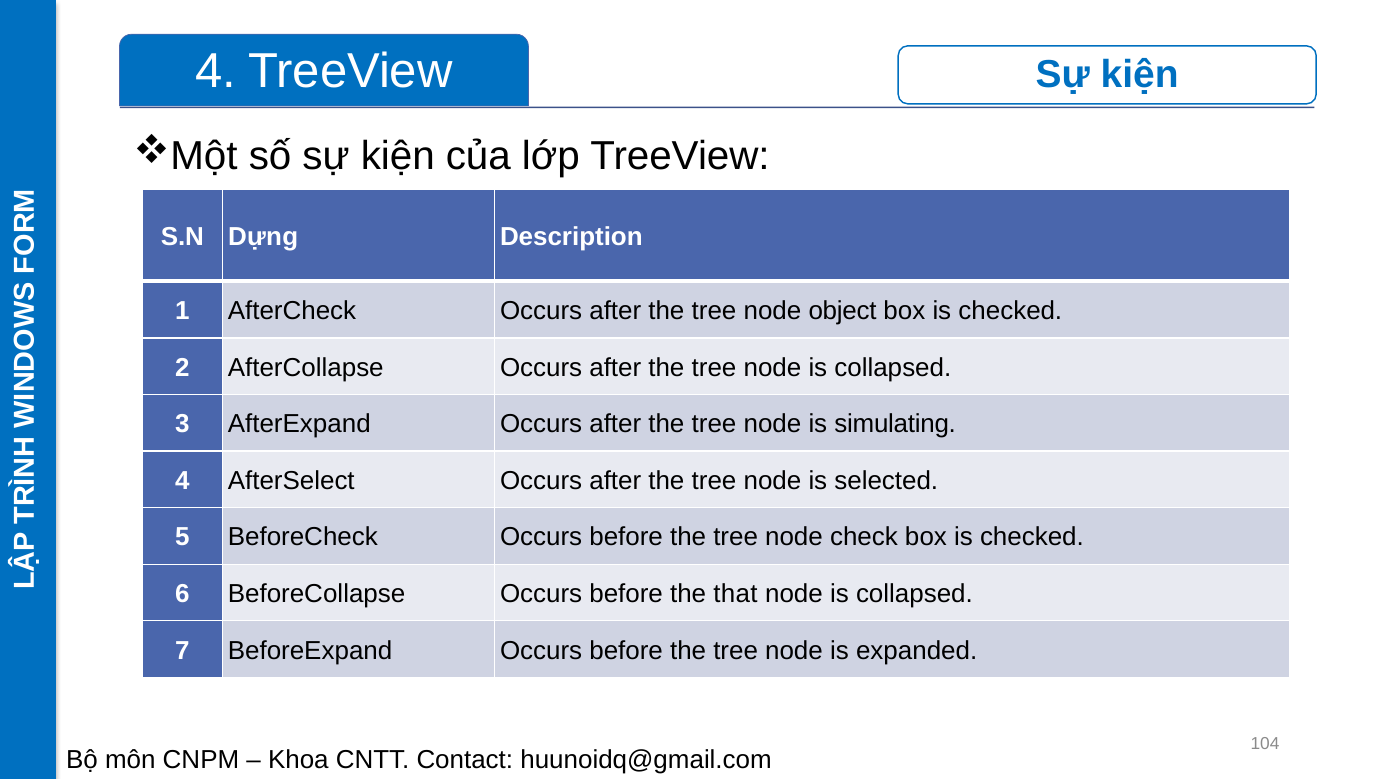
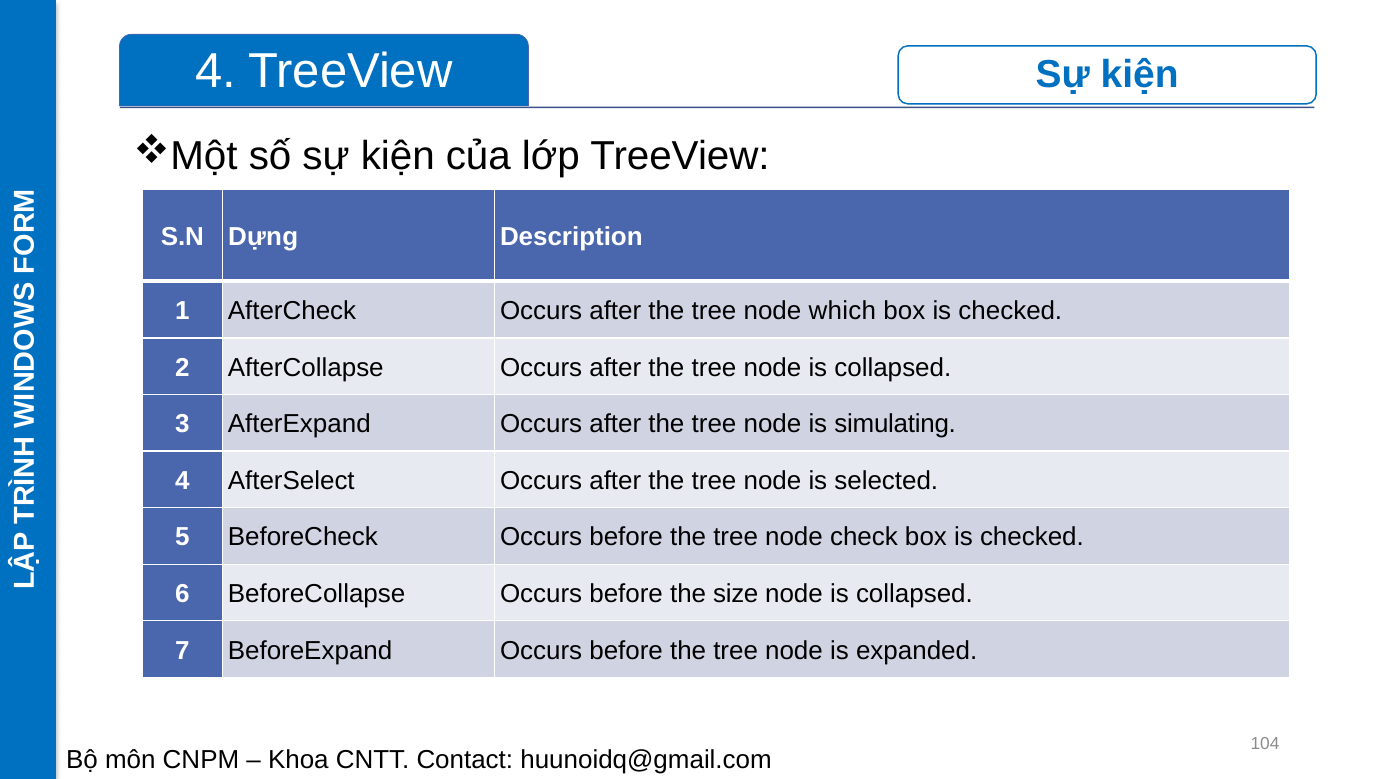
object: object -> which (842, 311)
that: that -> size (736, 594)
